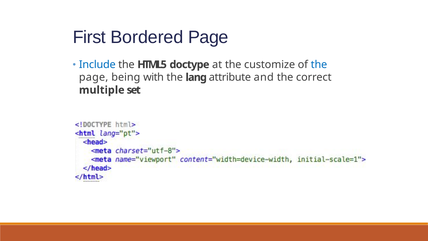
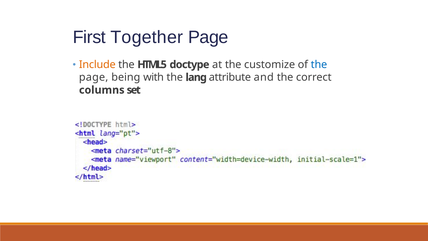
Bordered: Bordered -> Together (147, 37)
Include colour: blue -> orange (97, 65)
multiple: multiple -> columns (102, 90)
